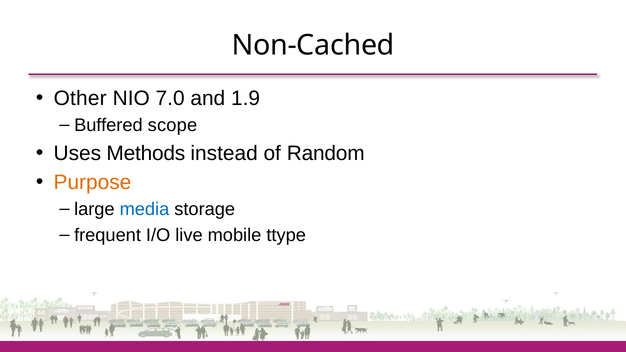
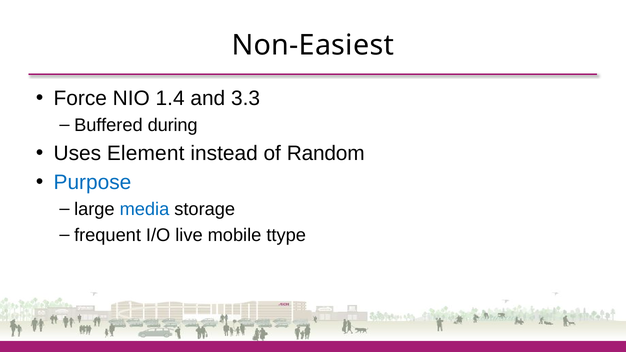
Non-Cached: Non-Cached -> Non-Easiest (313, 45)
Other: Other -> Force (80, 98)
7.0: 7.0 -> 1.4 (170, 98)
1.9: 1.9 -> 3.3 (246, 98)
scope: scope -> during (173, 125)
Methods: Methods -> Element (146, 153)
Purpose colour: orange -> blue (92, 183)
